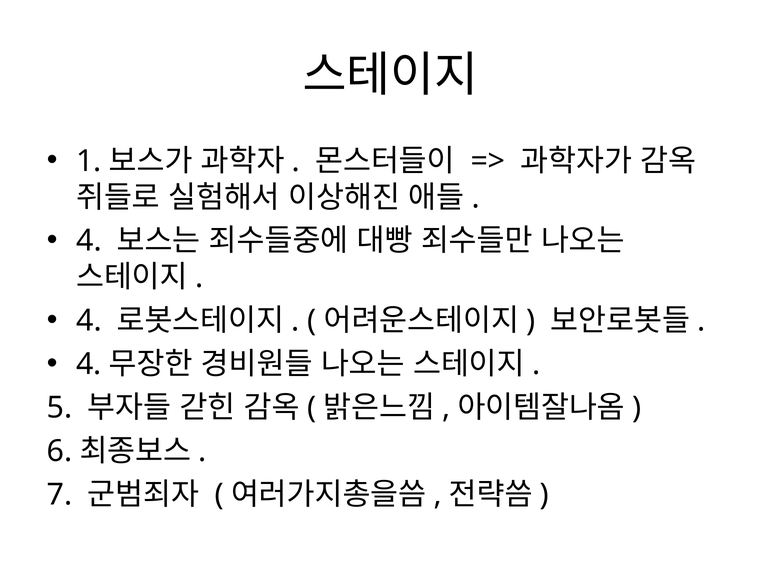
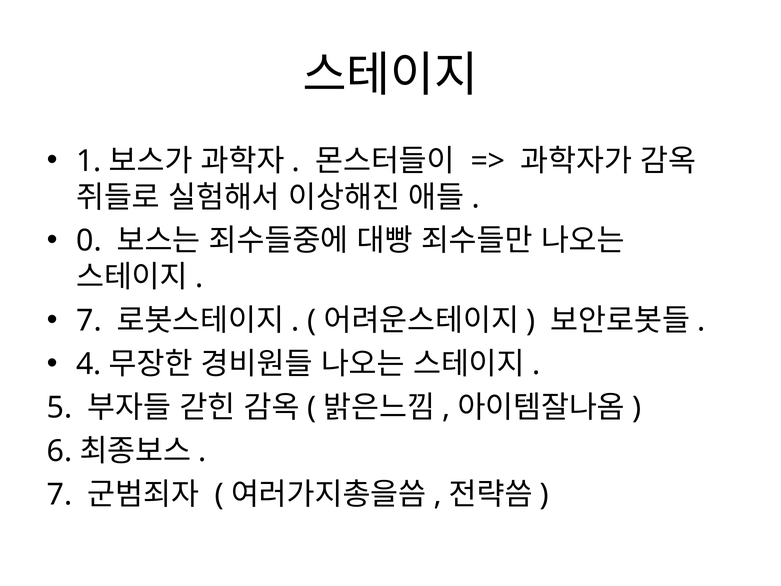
4: 4 -> 0 (89, 241)
4: 4 -> 7 (89, 321)
